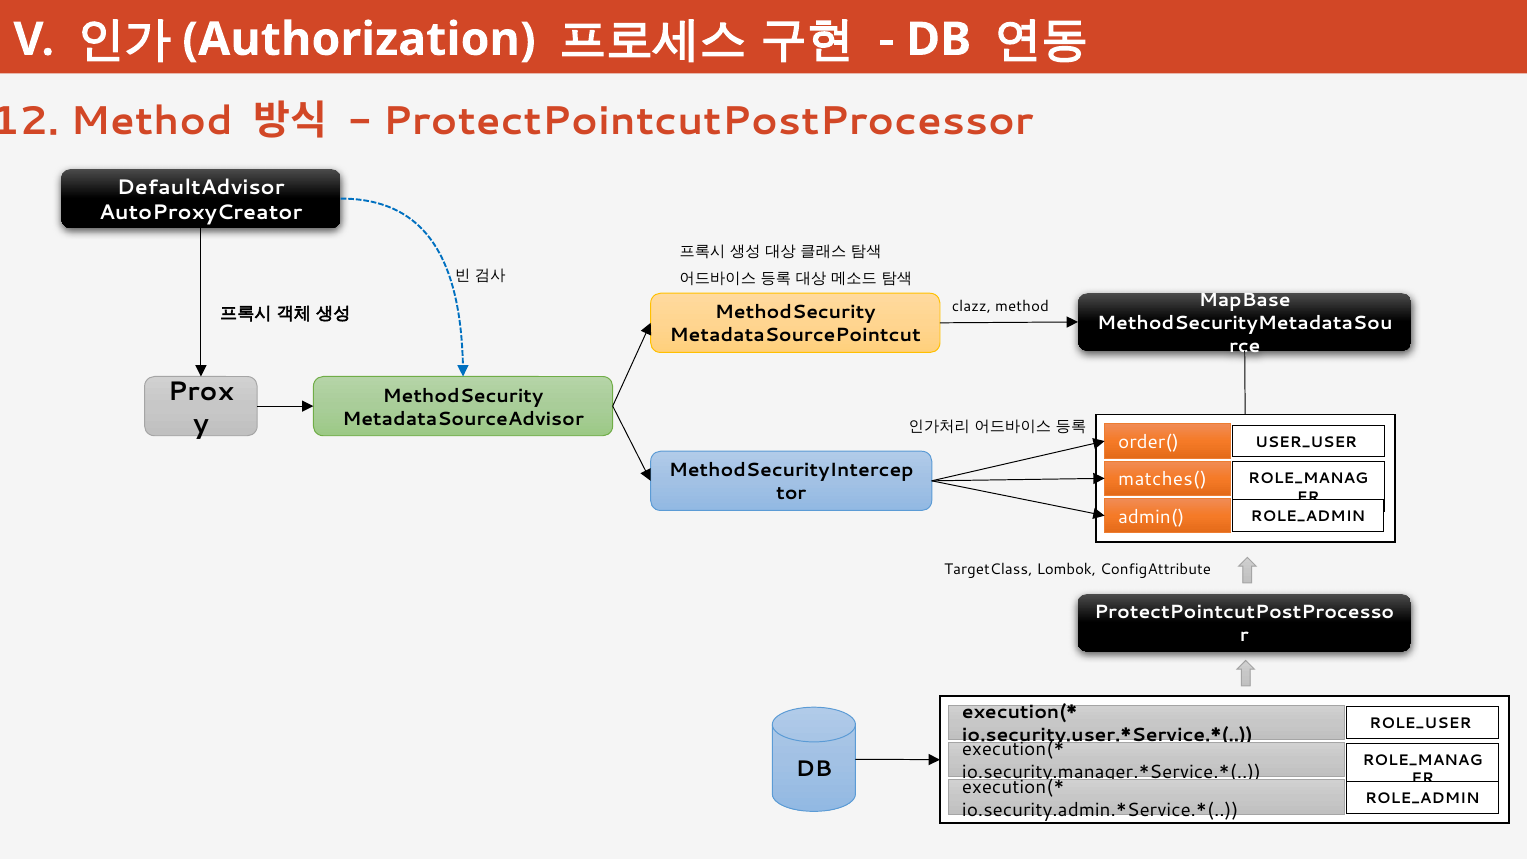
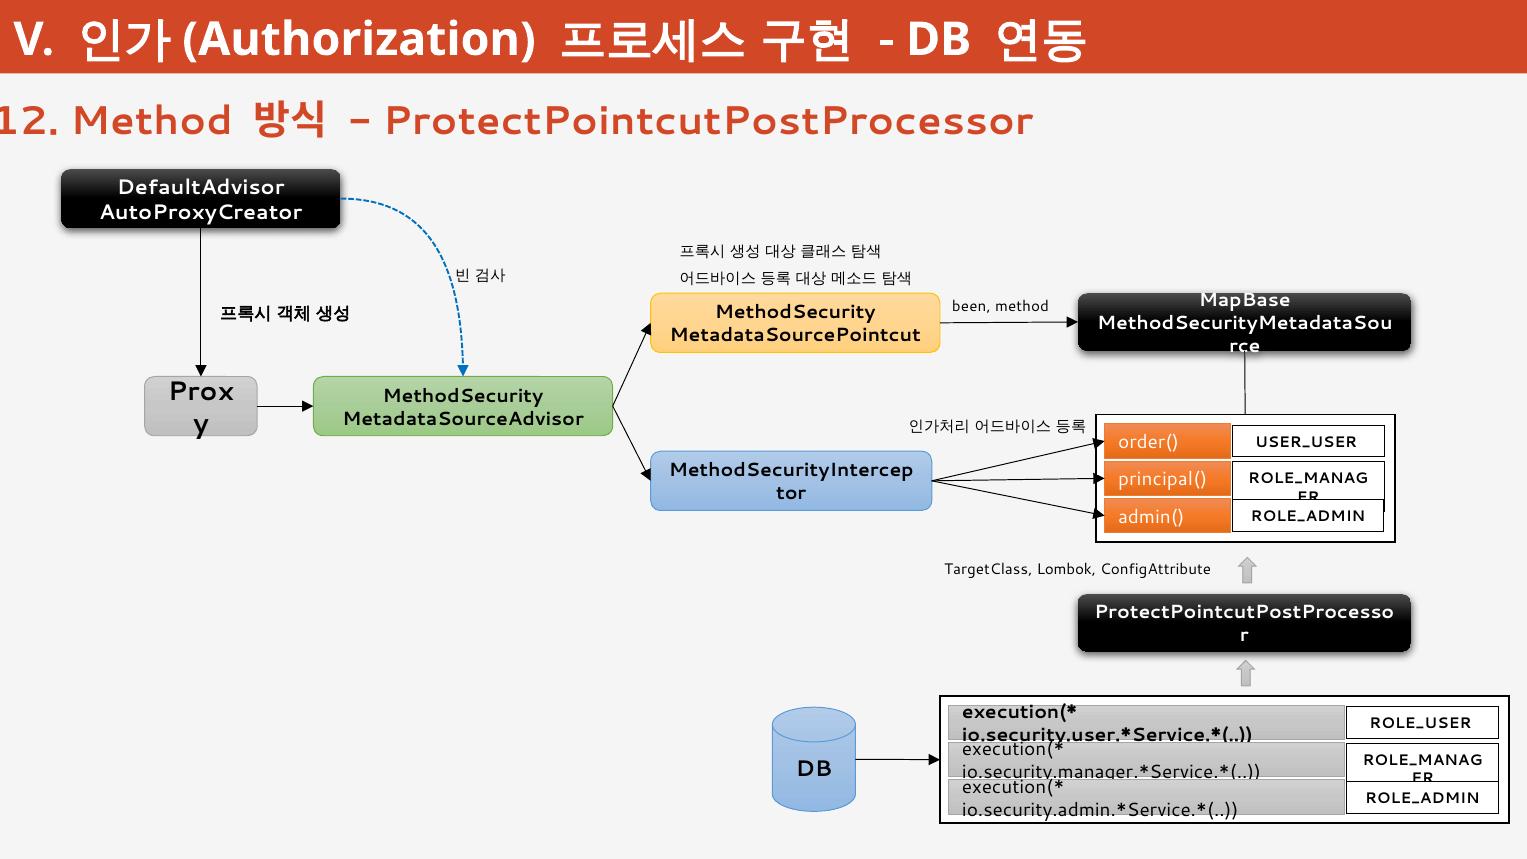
clazz: clazz -> been (971, 306)
matches(: matches( -> principal( (1163, 480)
